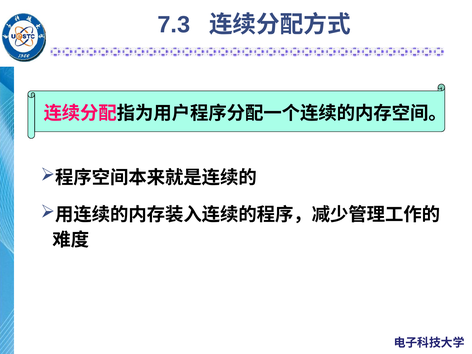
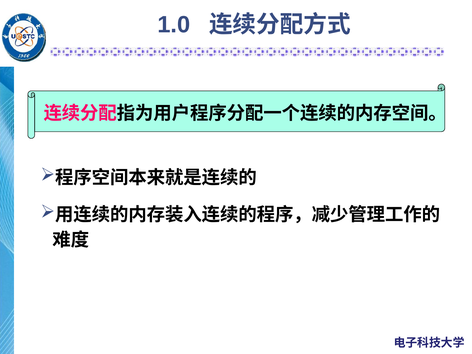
7.3: 7.3 -> 1.0 (174, 25)
